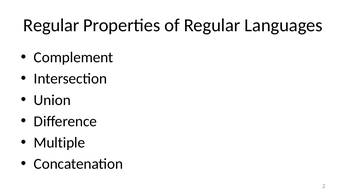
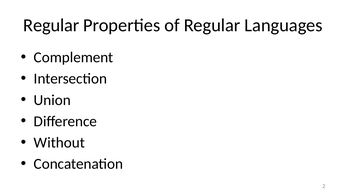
Multiple: Multiple -> Without (59, 142)
